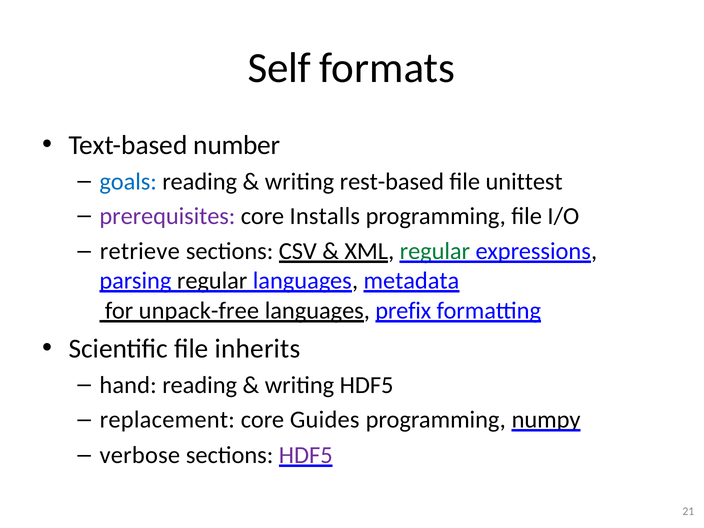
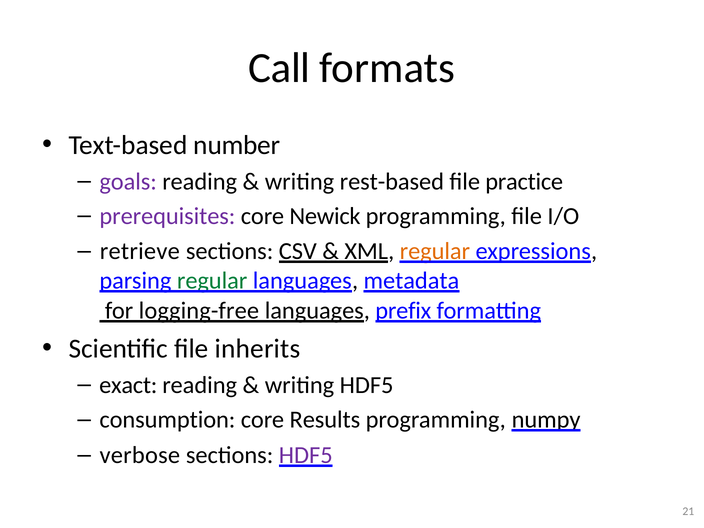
Self: Self -> Call (279, 68)
goals colour: blue -> purple (128, 181)
unittest: unittest -> practice (524, 181)
Installs: Installs -> Newick (325, 216)
regular colour: green -> orange (435, 251)
regular colour: black -> green (212, 281)
unpack-free: unpack-free -> logging-free (199, 311)
hand: hand -> exact (128, 385)
replacement: replacement -> consumption (167, 420)
Guides: Guides -> Results (325, 420)
